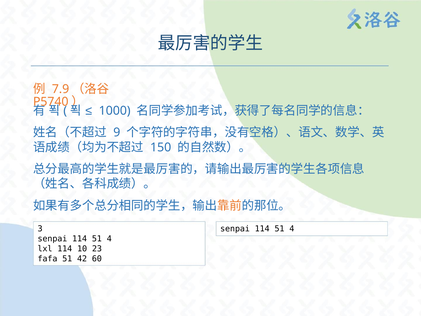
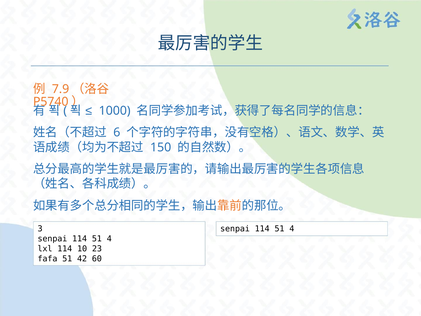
9: 9 -> 6 (117, 132)
